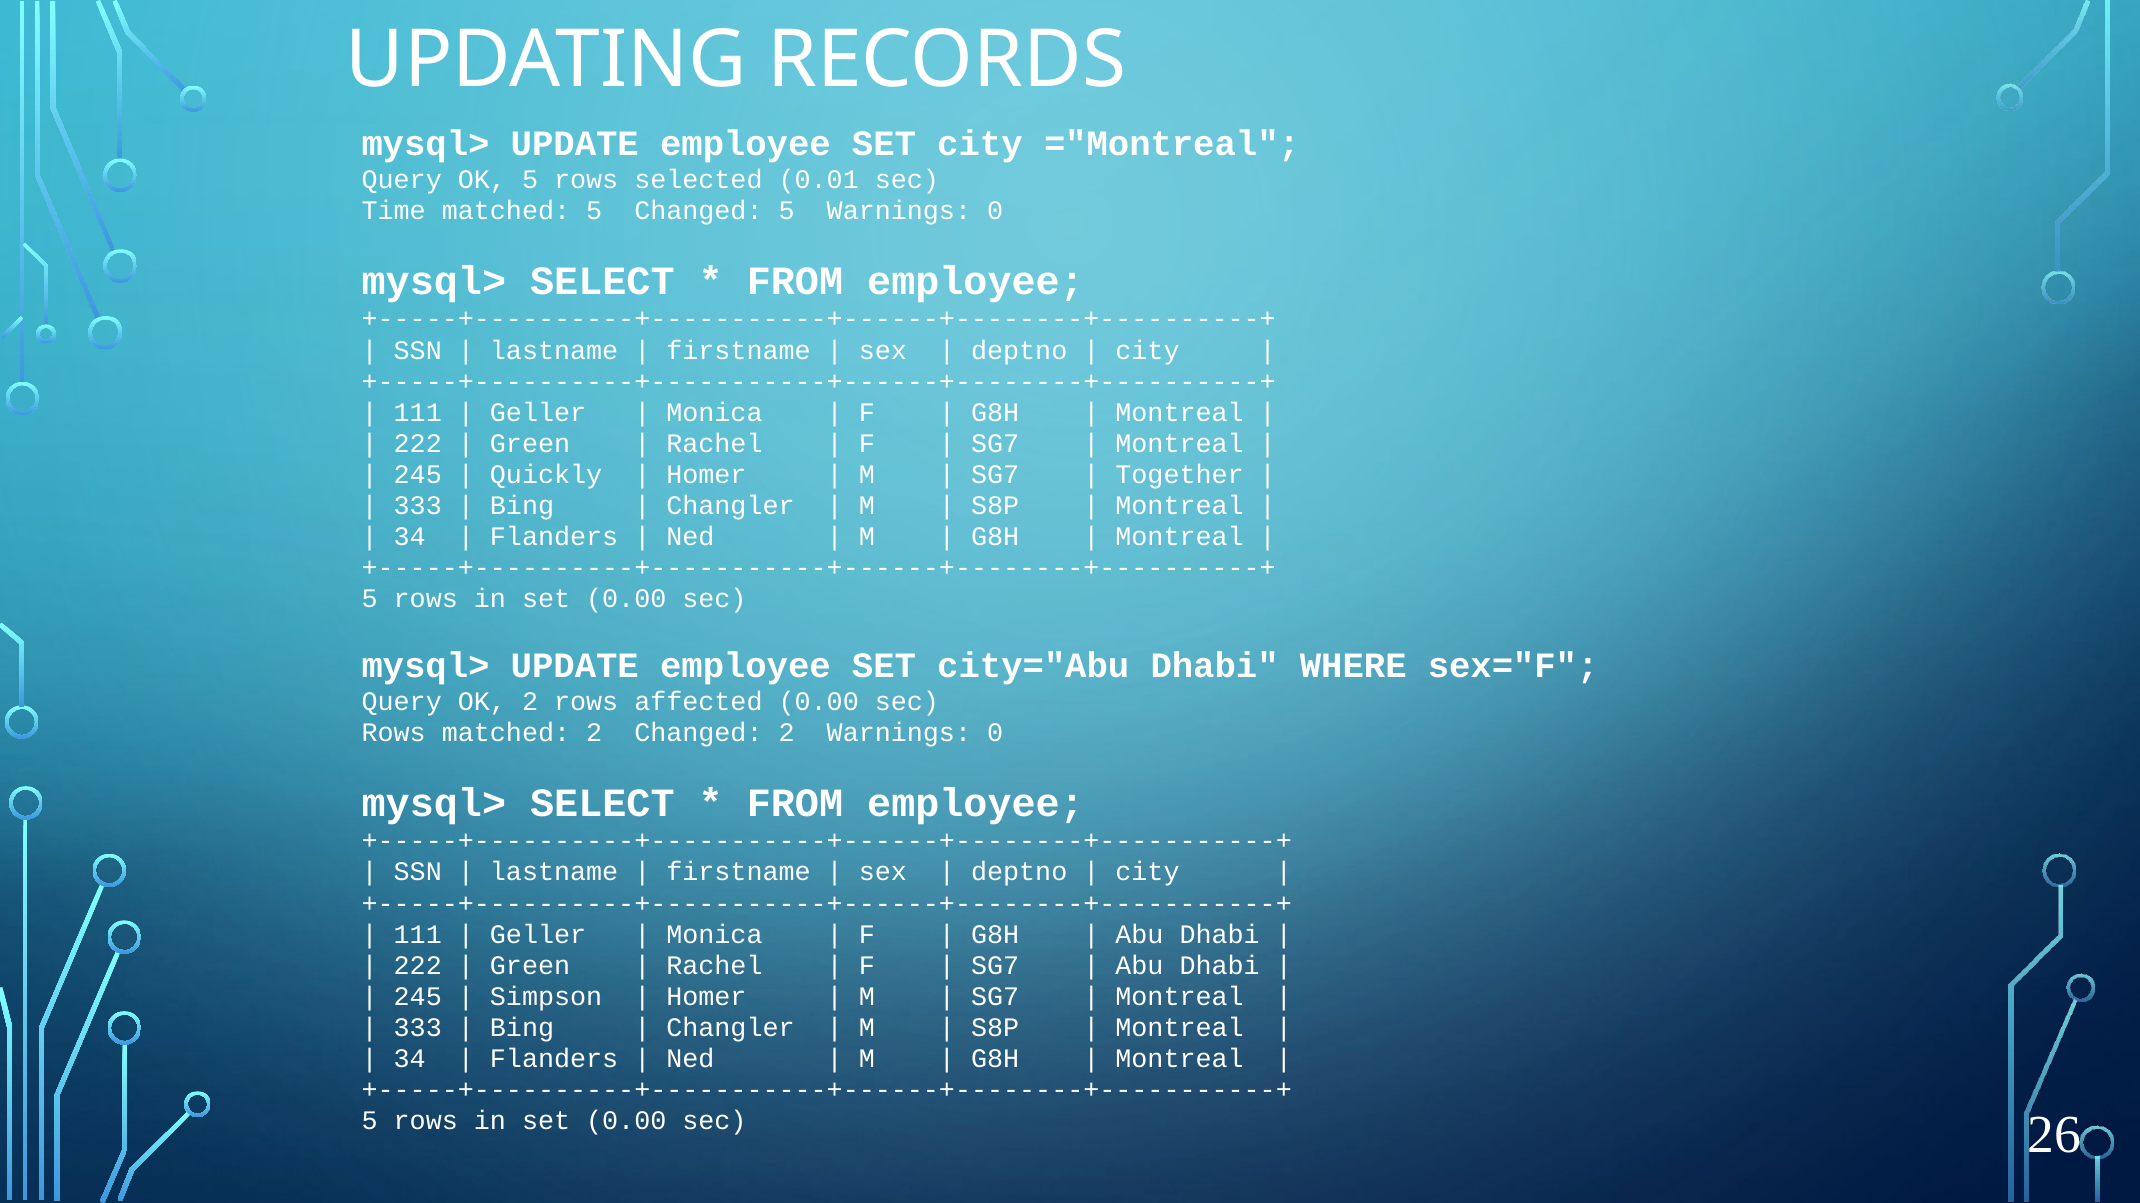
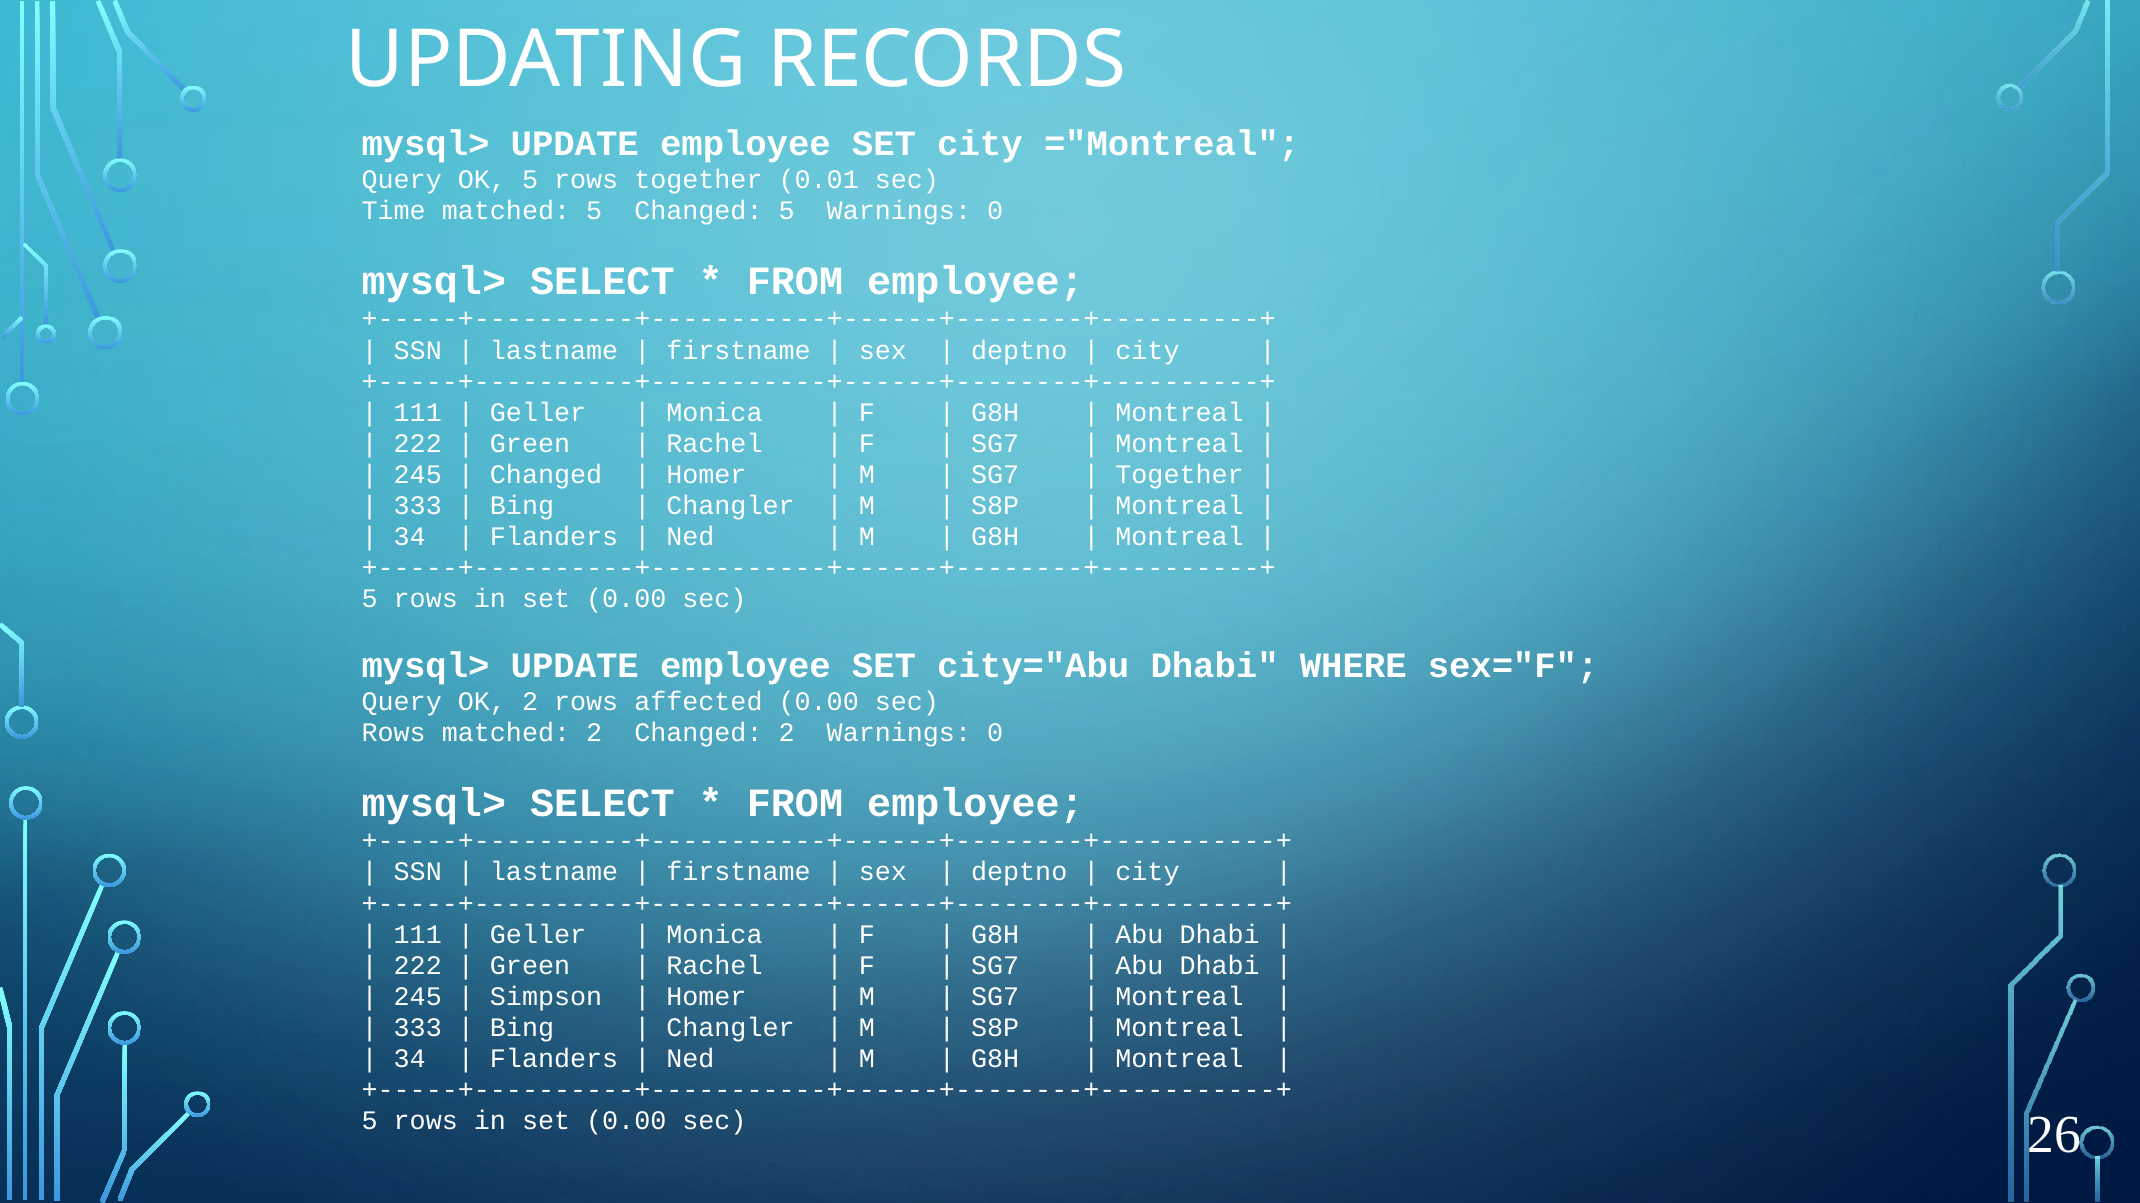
rows selected: selected -> together (698, 180)
Quickly: Quickly -> Changed (546, 475)
